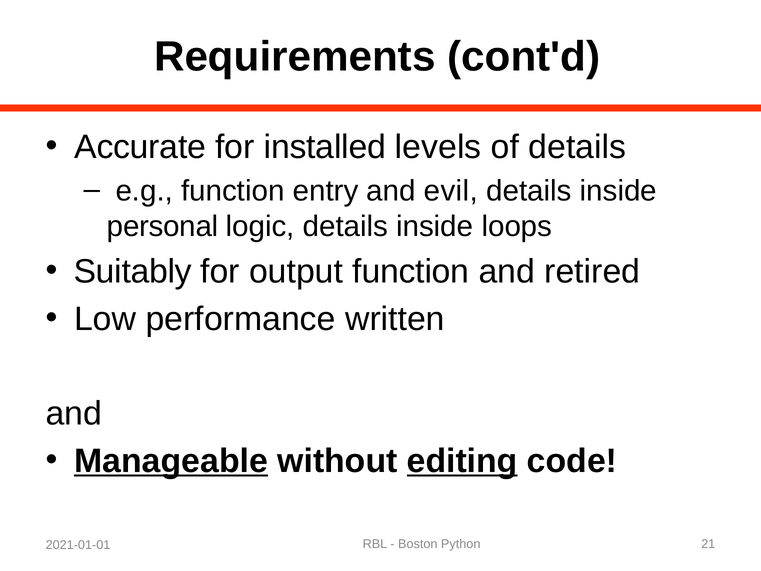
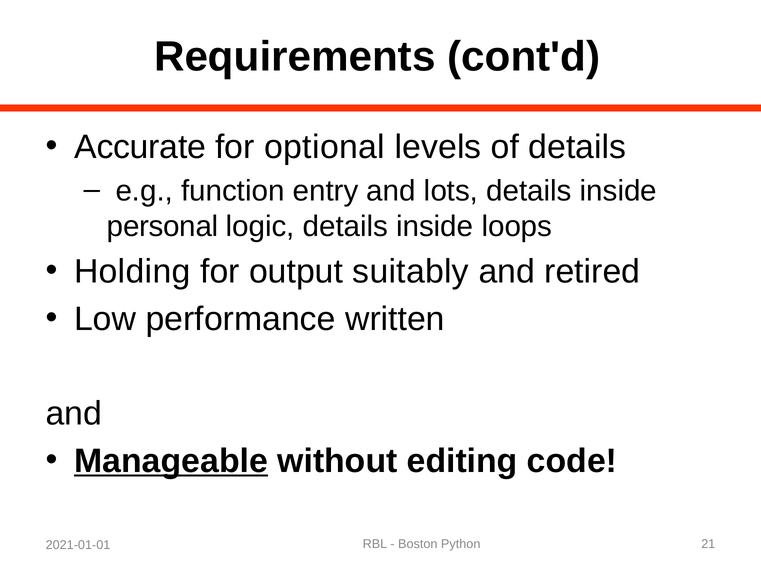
installed: installed -> optional (325, 147)
evil: evil -> lots (451, 191)
Suitably: Suitably -> Holding (132, 271)
output function: function -> suitably (411, 271)
editing underline: present -> none (462, 461)
